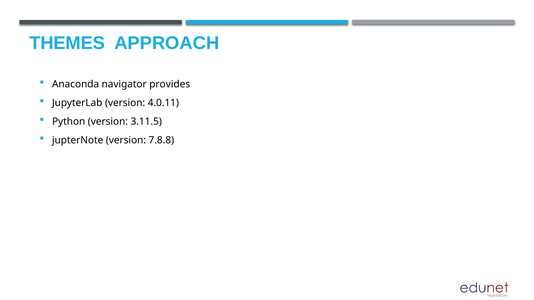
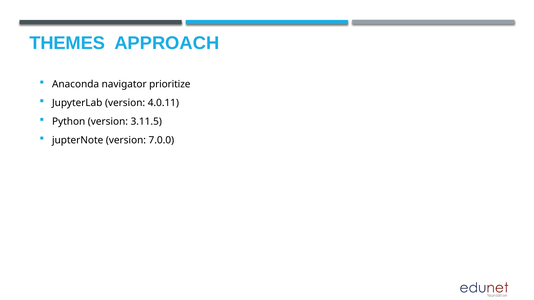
provides: provides -> prioritize (170, 84)
7.8.8: 7.8.8 -> 7.0.0 (161, 140)
